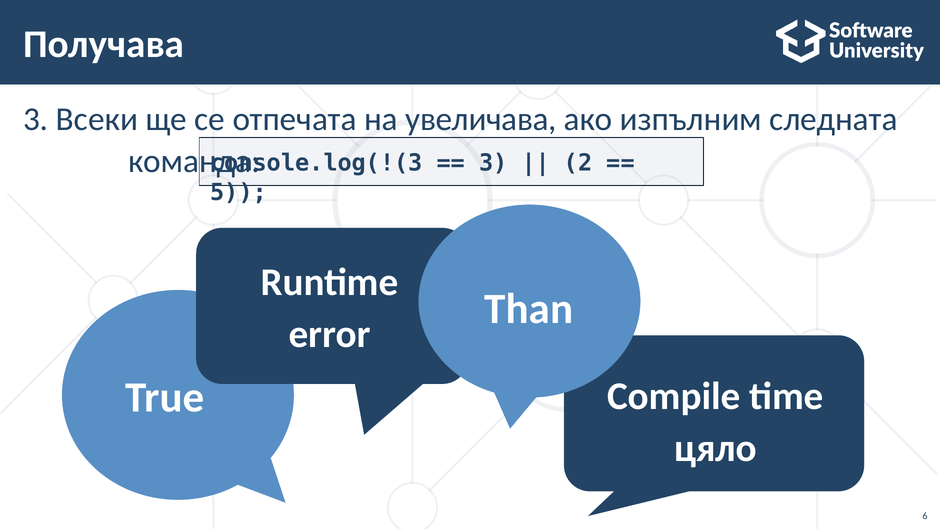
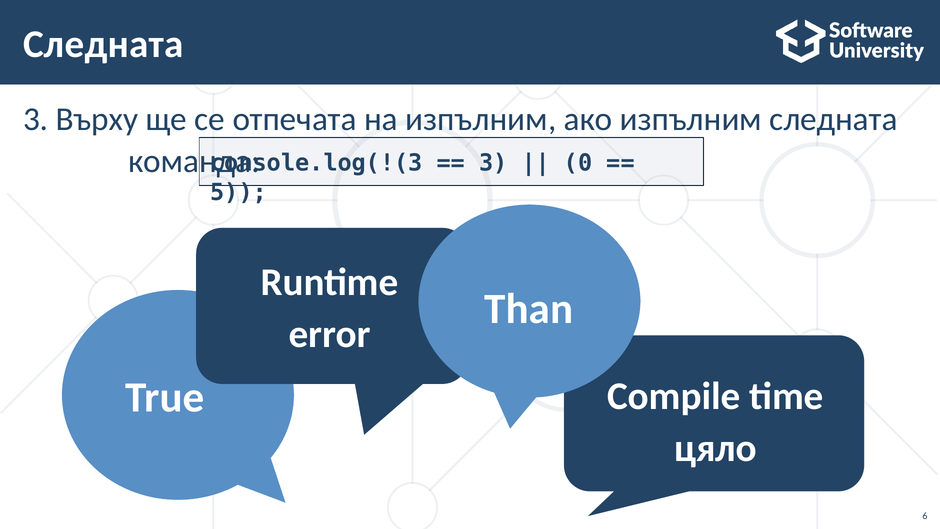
Получава: Получава -> Следната (103, 45)
Всеки: Всеки -> Върху (97, 119)
на увеличава: увеличава -> изпълним (481, 119)
2: 2 -> 0 (578, 163)
